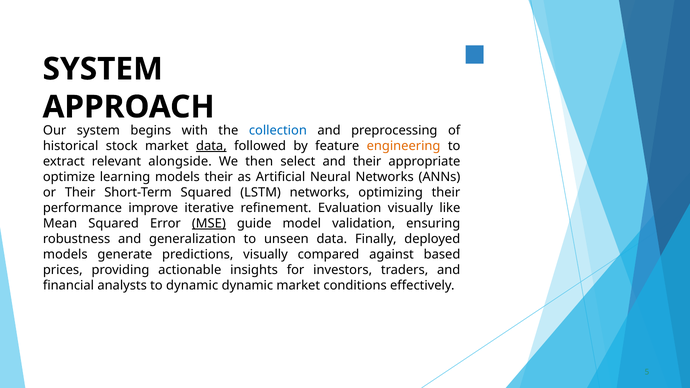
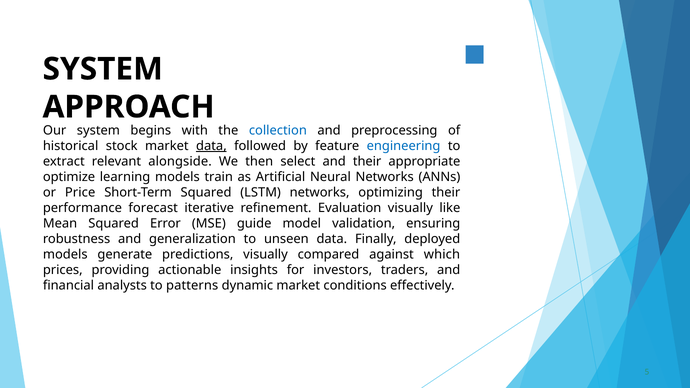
engineering colour: orange -> blue (404, 146)
models their: their -> train (219, 177)
or Their: Their -> Price (80, 192)
improve: improve -> forecast (153, 208)
MSE underline: present -> none (209, 224)
based: based -> which (442, 255)
to dynamic: dynamic -> patterns (192, 286)
